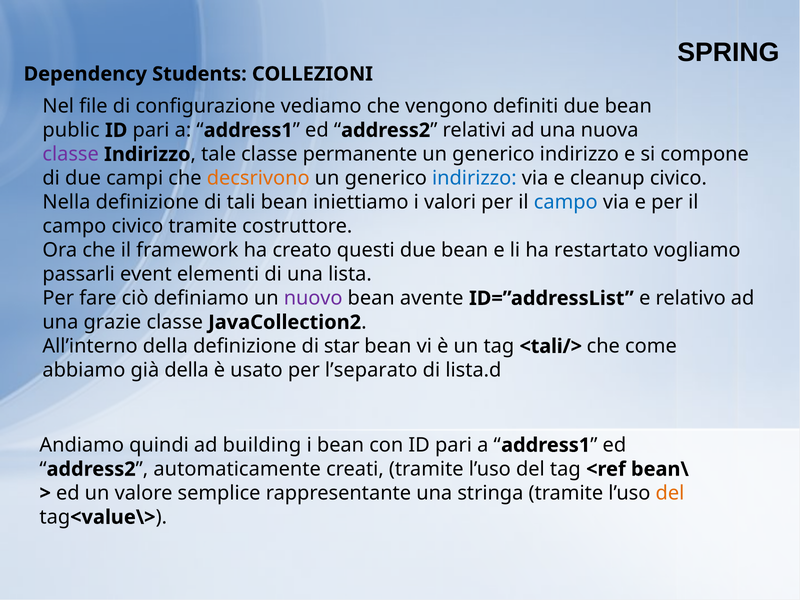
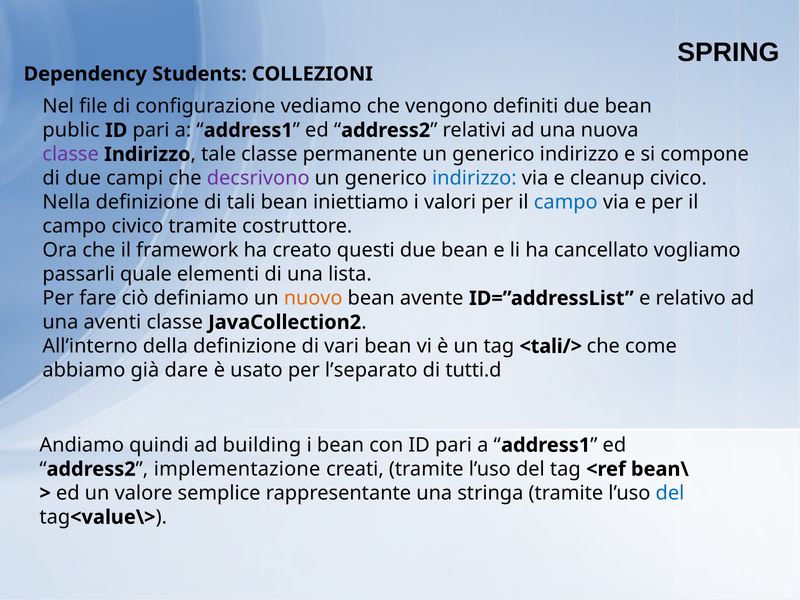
decsrivono colour: orange -> purple (258, 178)
restartato: restartato -> cancellato (601, 250)
event: event -> quale (146, 274)
nuovo colour: purple -> orange (313, 298)
grazie: grazie -> aventi (112, 322)
star: star -> vari (342, 346)
già della: della -> dare (186, 370)
lista.d: lista.d -> tutti.d (473, 370)
automaticamente: automaticamente -> implementazione (237, 469)
del colour: orange -> blue (670, 493)
